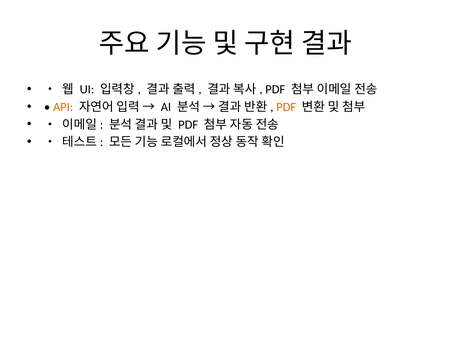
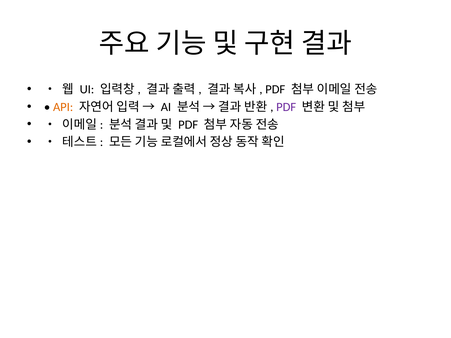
PDF colour: orange -> purple (286, 107)
